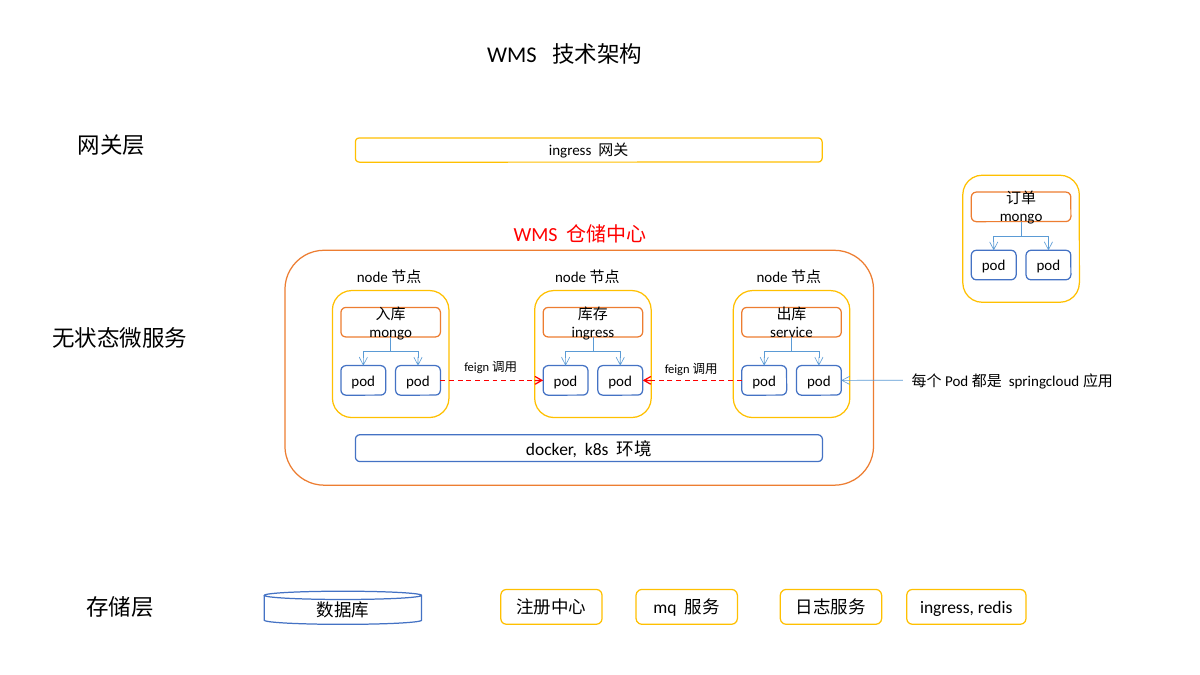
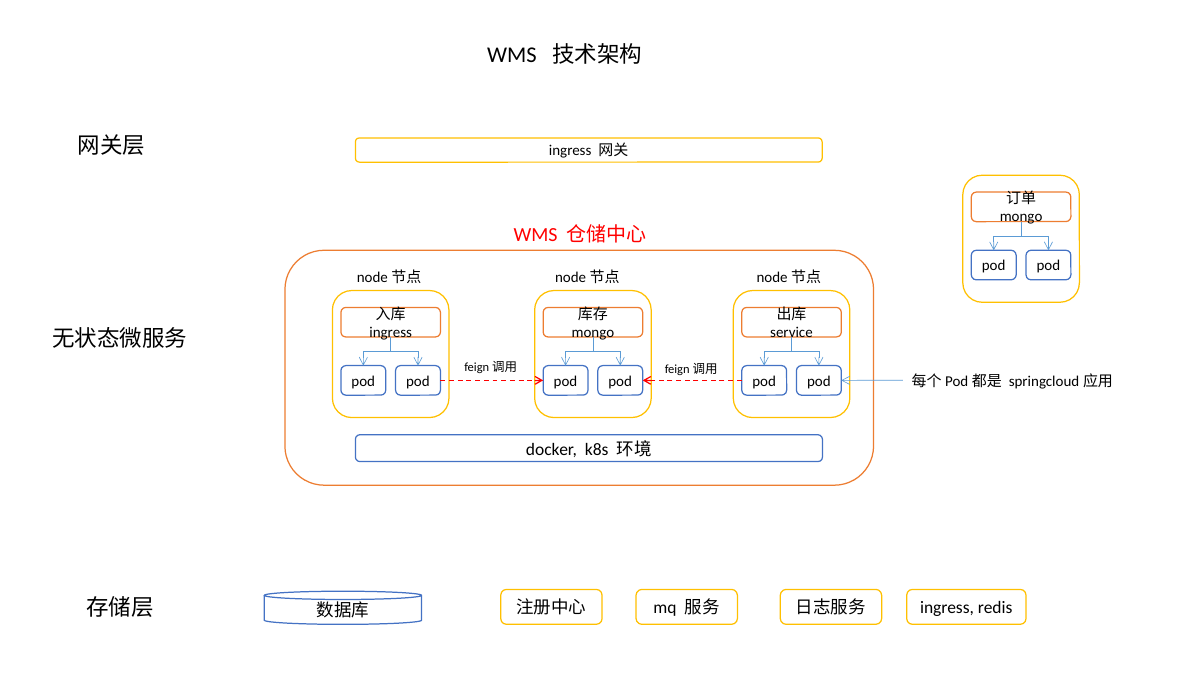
mongo: mongo -> ingress (391, 332)
ingress: ingress -> mongo (593, 332)
